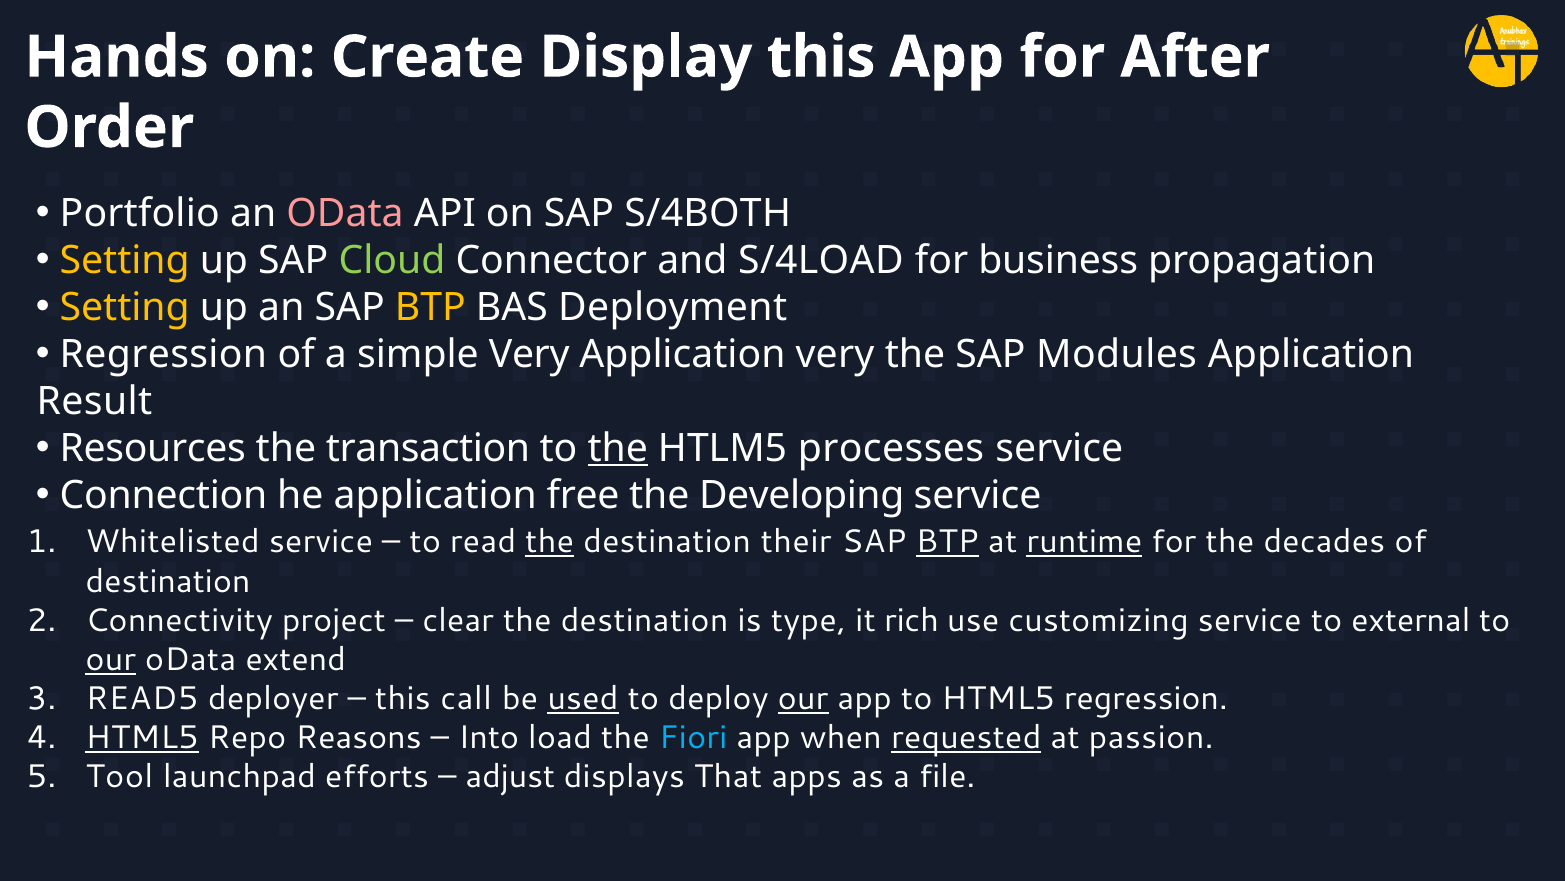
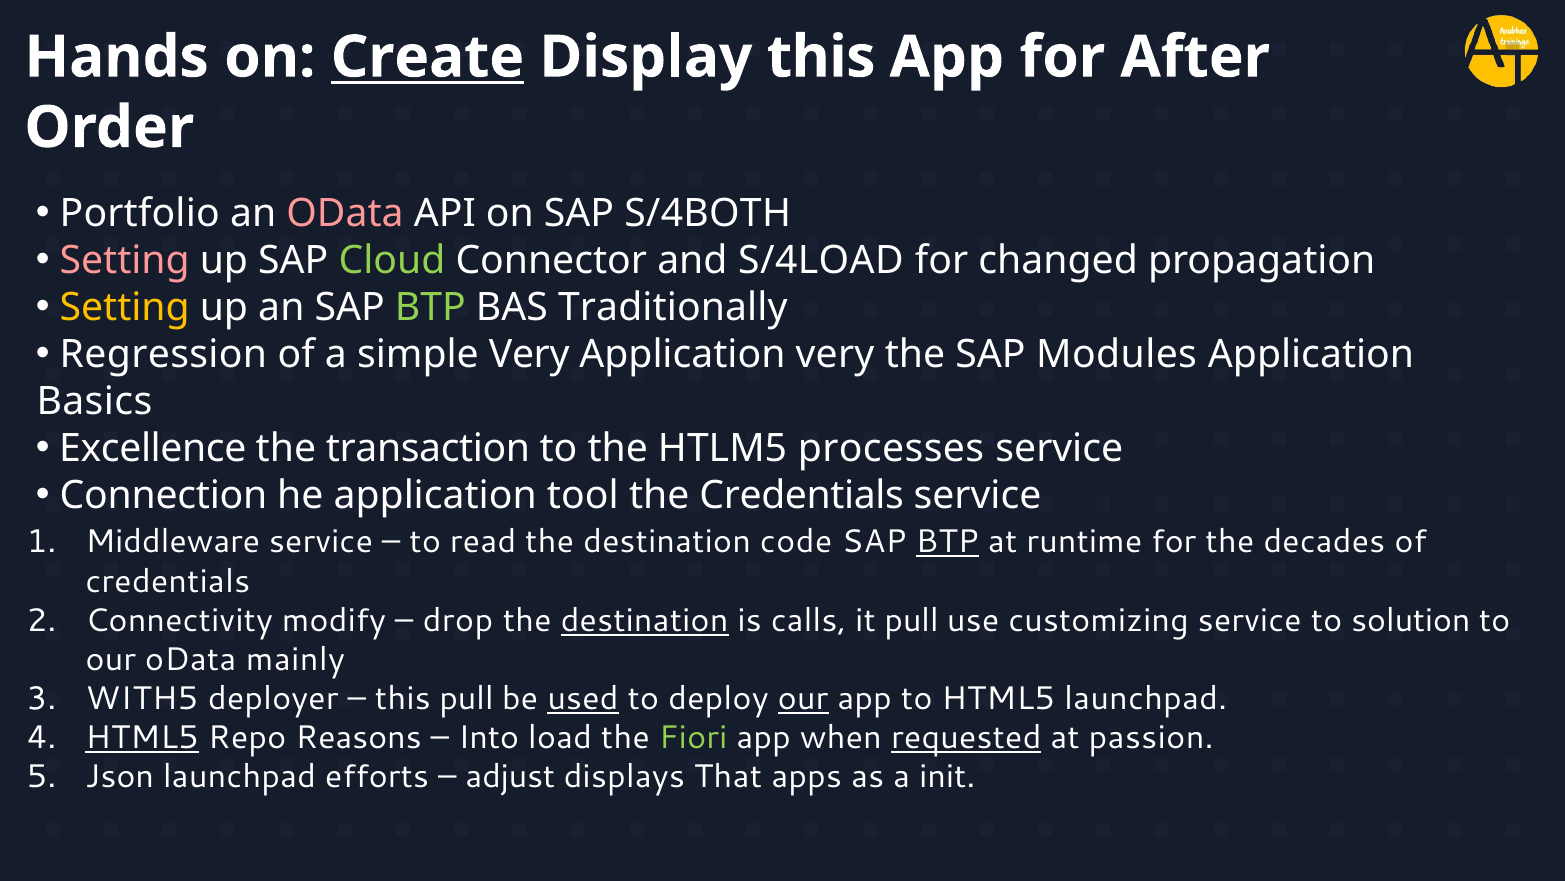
Create underline: none -> present (428, 57)
Setting colour: yellow -> pink (125, 260)
business: business -> changed (1058, 260)
BTP colour: yellow -> light green (430, 307)
Deployment: Deployment -> Traditionally (673, 307)
Result: Result -> Basics (94, 401)
Resources: Resources -> Excellence (153, 448)
the underline: present -> none (618, 448)
free: free -> tool (583, 495)
the Developing: Developing -> Credentials (802, 495)
Whitelisted: Whitelisted -> Middleware (173, 542)
the underline: present -> none (550, 542)
their: their -> code (796, 542)
runtime underline: present -> none (1084, 542)
destination: destination -> credentials (168, 581)
project: project -> modify (334, 620)
clear: clear -> drop (458, 620)
destination underline: none -> present (645, 620)
type: type -> calls (809, 620)
it rich: rich -> pull (912, 620)
external: external -> solution (1411, 620)
our underline: present -> none (111, 659)
extend: extend -> mainly (295, 659)
READ5: READ5 -> WITH5 (142, 698)
this call: call -> pull (467, 698)
HTML5 regression: regression -> launchpad (1146, 698)
Fiori colour: light blue -> light green (693, 738)
Tool: Tool -> Json (120, 777)
file: file -> init (947, 777)
